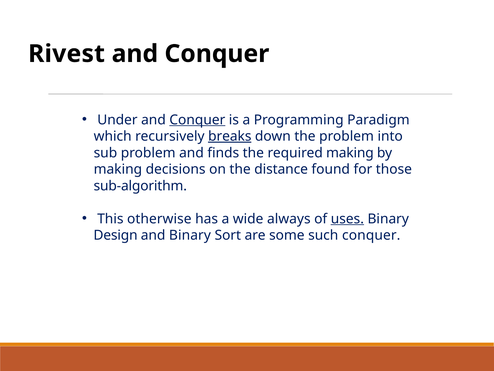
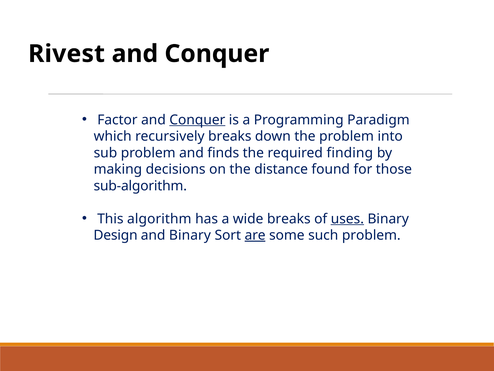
Under: Under -> Factor (117, 120)
breaks underline: present -> none (230, 136)
required making: making -> finding (350, 153)
otherwise: otherwise -> algorithm (159, 219)
wide always: always -> breaks (289, 219)
are underline: none -> present (255, 235)
such conquer: conquer -> problem (371, 235)
